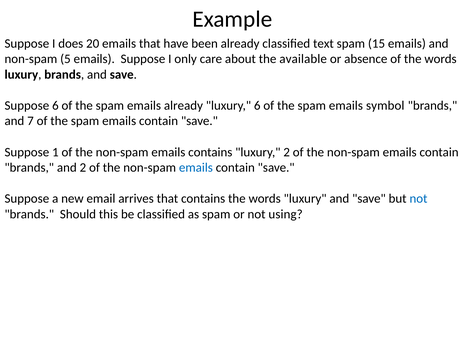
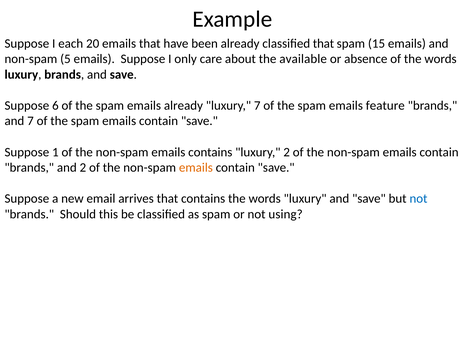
does: does -> each (71, 43)
classified text: text -> that (324, 43)
luxury 6: 6 -> 7 (257, 105)
symbol: symbol -> feature (385, 105)
emails colour: blue -> orange (196, 167)
